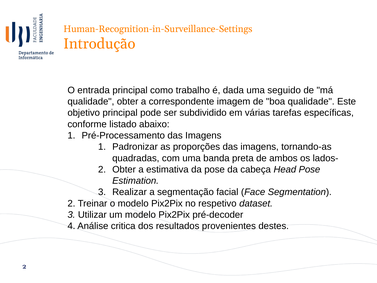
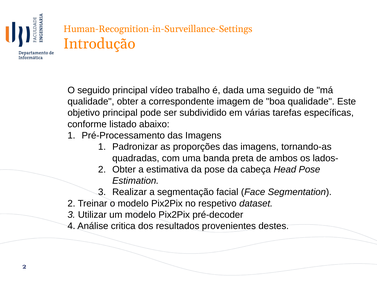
O entrada: entrada -> seguido (94, 90)
como: como -> vídeo (162, 90)
